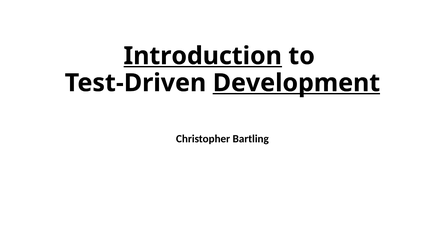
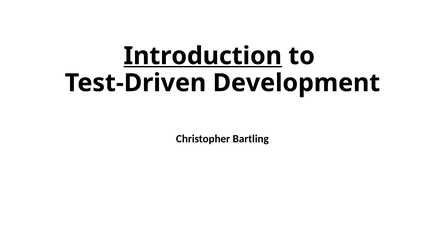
Development underline: present -> none (296, 83)
